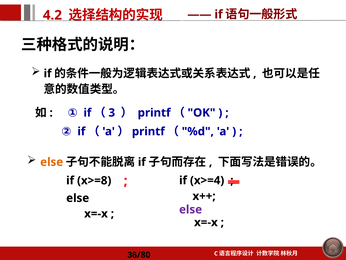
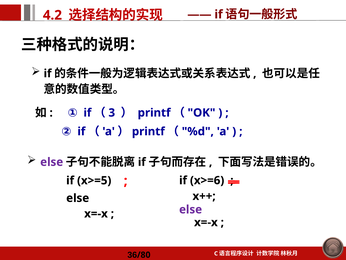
else colour: orange -> purple (52, 162)
x>=4: x>=4 -> x>=6 (207, 180)
x>=8: x>=8 -> x>=5 (94, 180)
